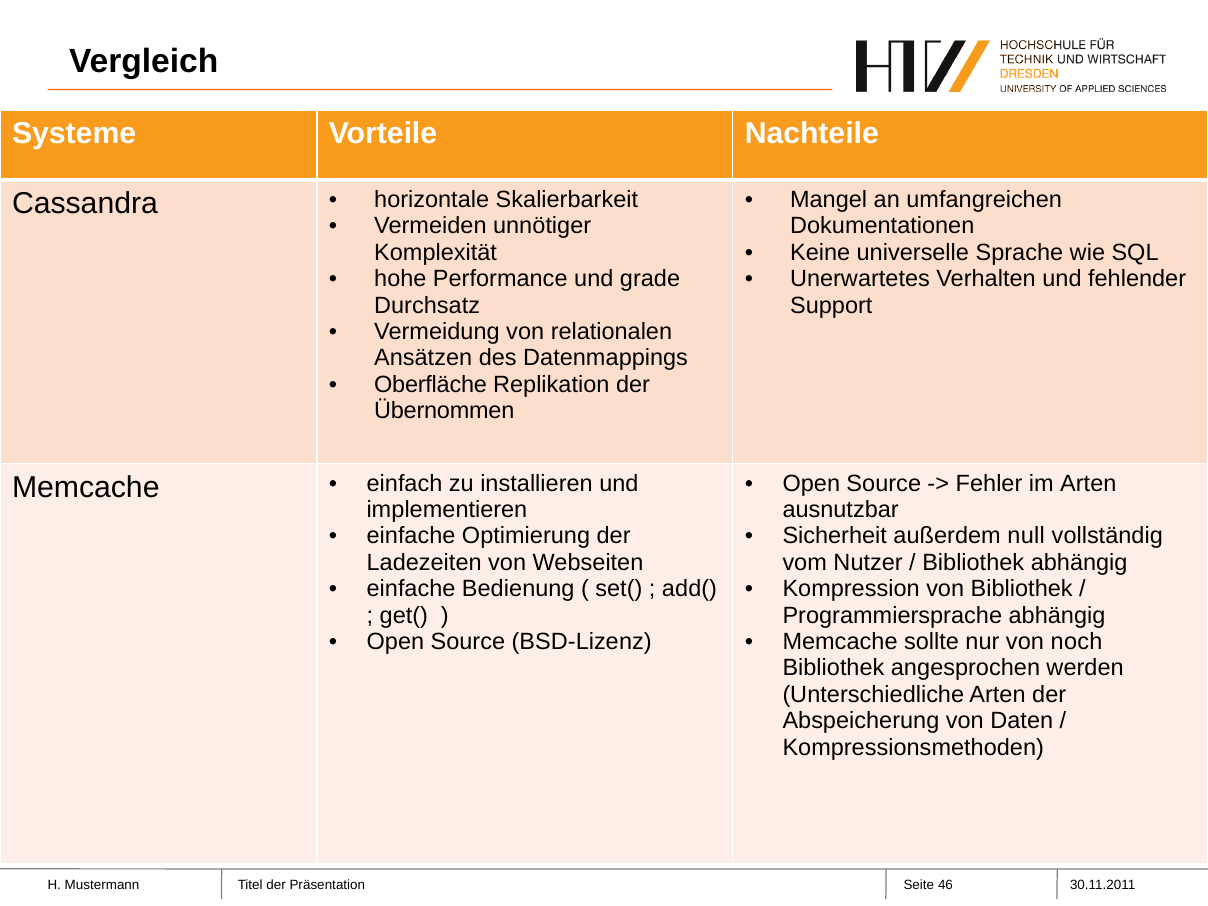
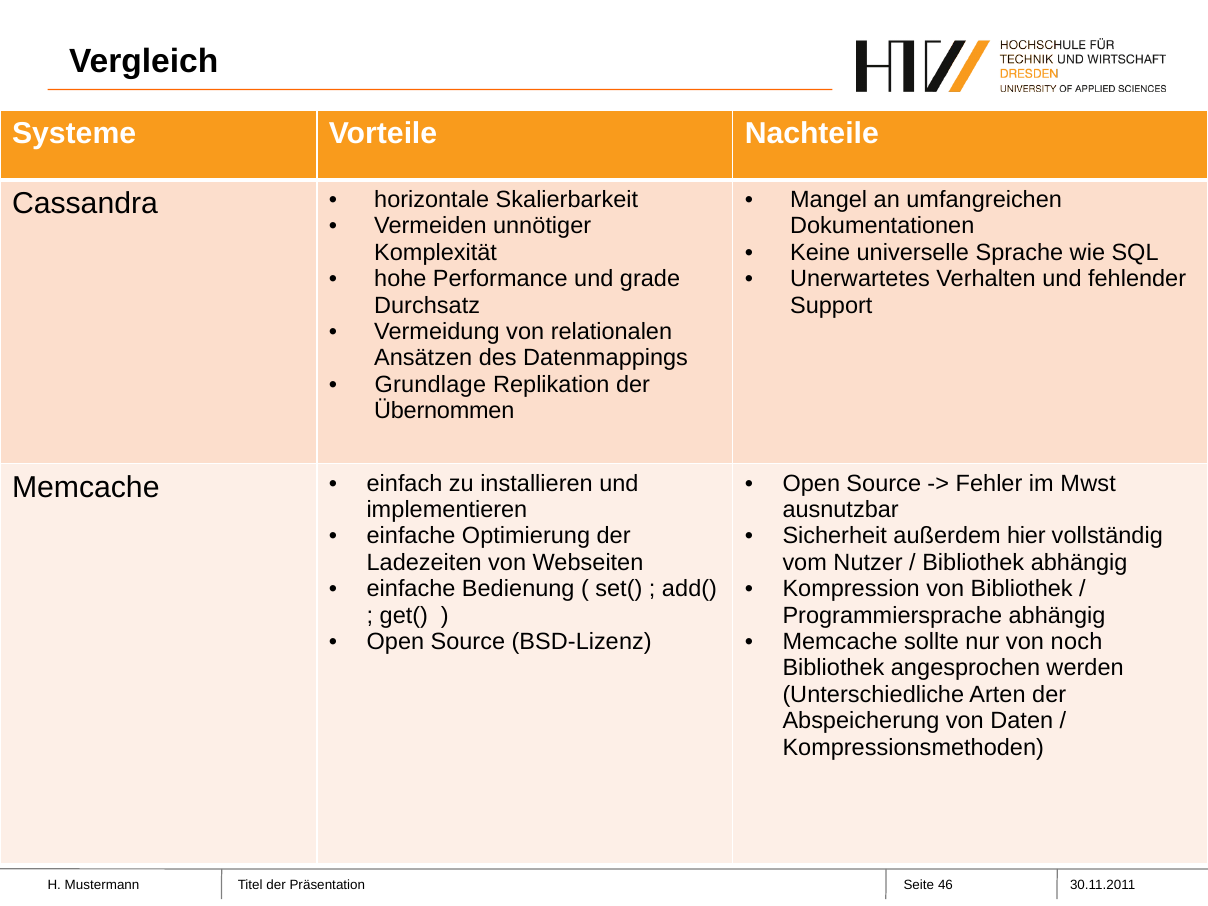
Oberfläche: Oberfläche -> Grundlage (430, 385)
im Arten: Arten -> Mwst (1088, 483)
null: null -> hier (1026, 536)
